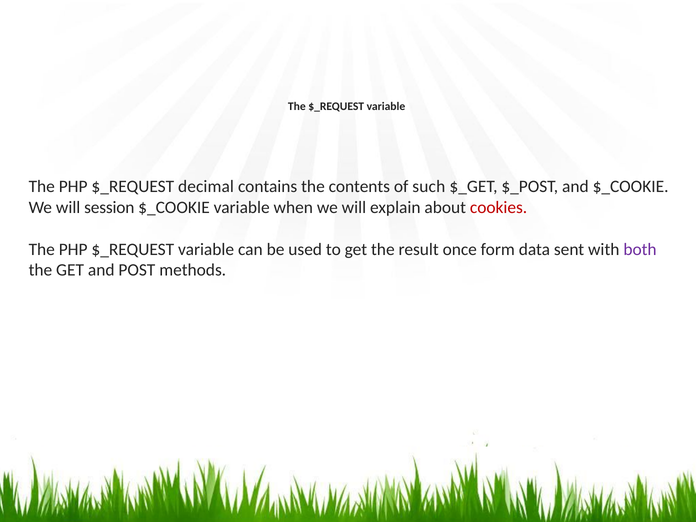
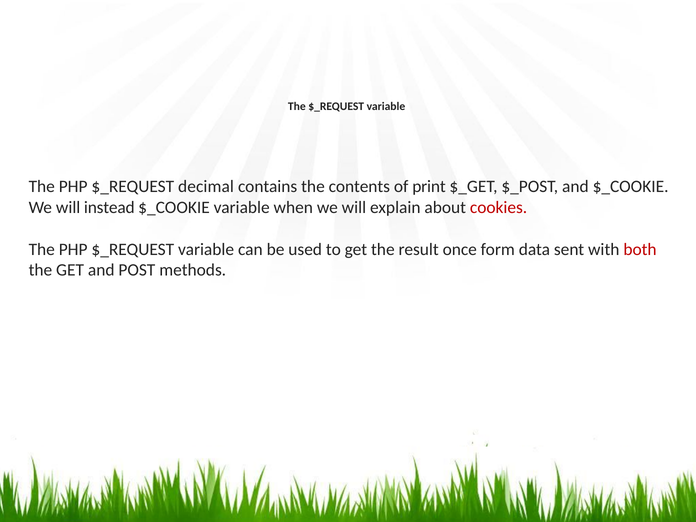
such: such -> print (429, 187)
session: session -> instead (109, 208)
both colour: purple -> red (640, 249)
